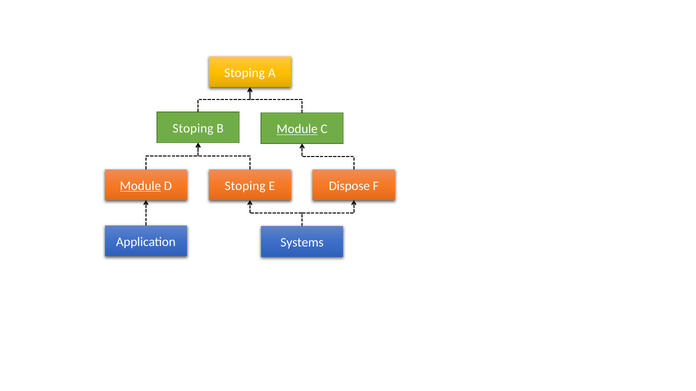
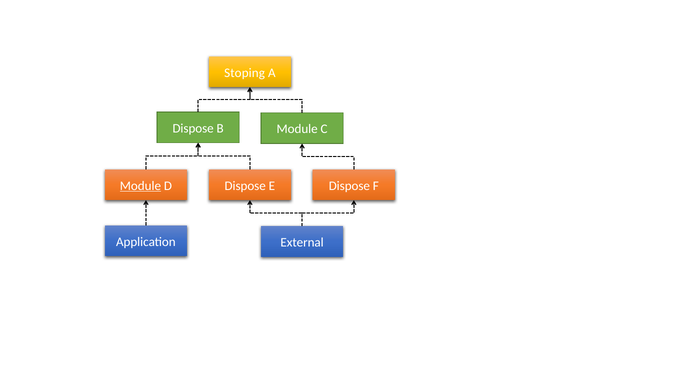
Stoping: Stoping -> Dispose (193, 128)
Module underline: present -> none (297, 129)
Stoping: Stoping -> Dispose (245, 186)
Systems: Systems -> External (302, 243)
